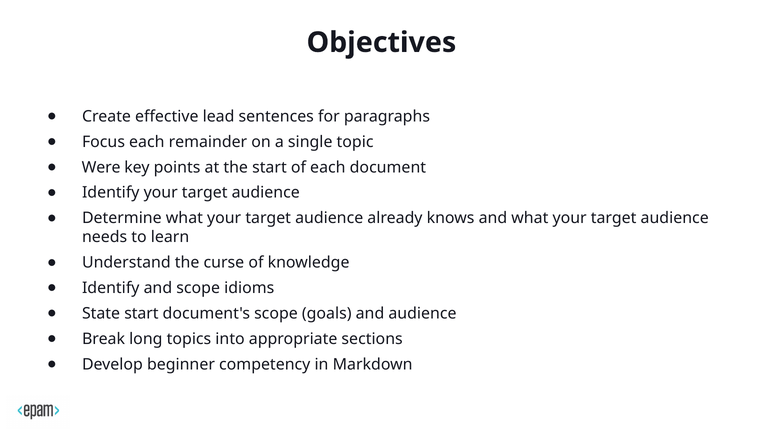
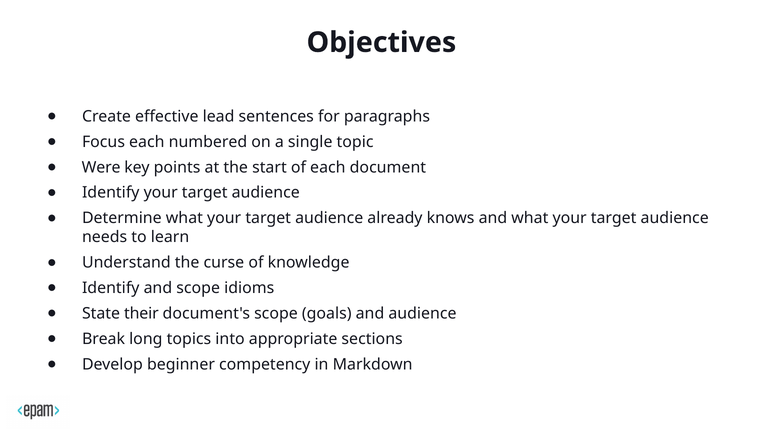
remainder: remainder -> numbered (208, 142)
State start: start -> their (141, 314)
